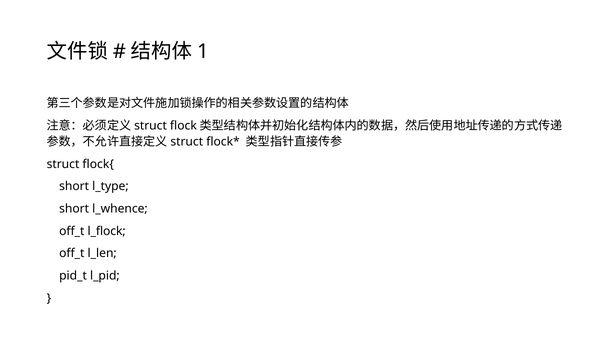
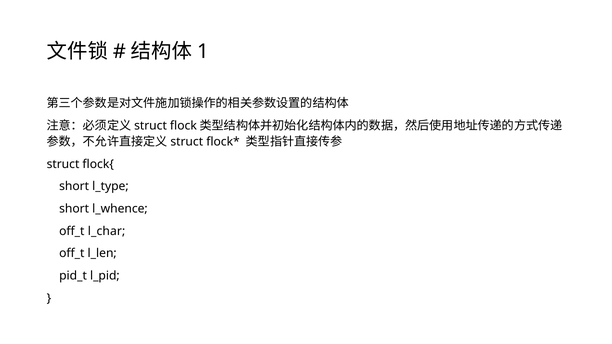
l_flock: l_flock -> l_char (107, 231)
